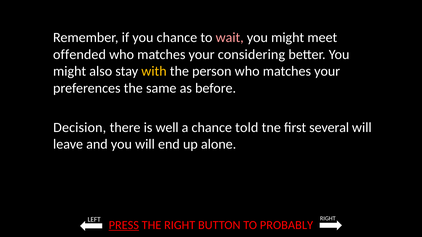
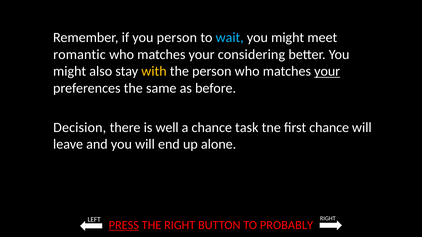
you chance: chance -> person (177, 38)
wait colour: pink -> light blue (230, 38)
offended: offended -> romantic (79, 54)
your underline: none -> present (327, 71)
told: told -> task (247, 128)
first several: several -> chance (329, 128)
